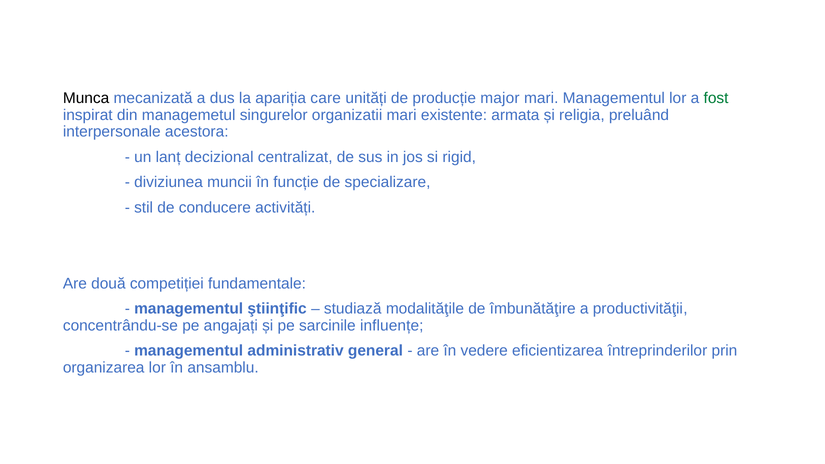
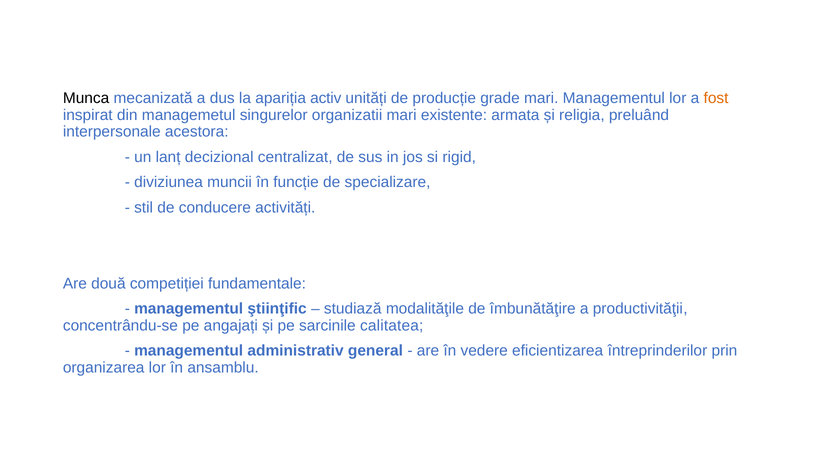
care: care -> activ (326, 98)
major: major -> grade (500, 98)
fost colour: green -> orange (716, 98)
influențe: influențe -> calitatea (392, 326)
